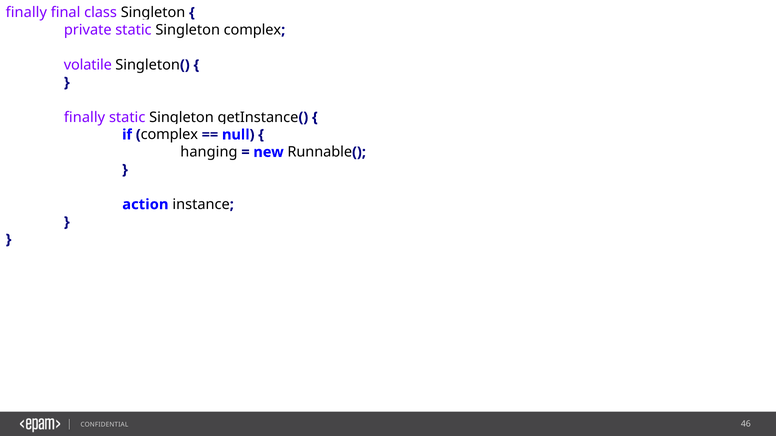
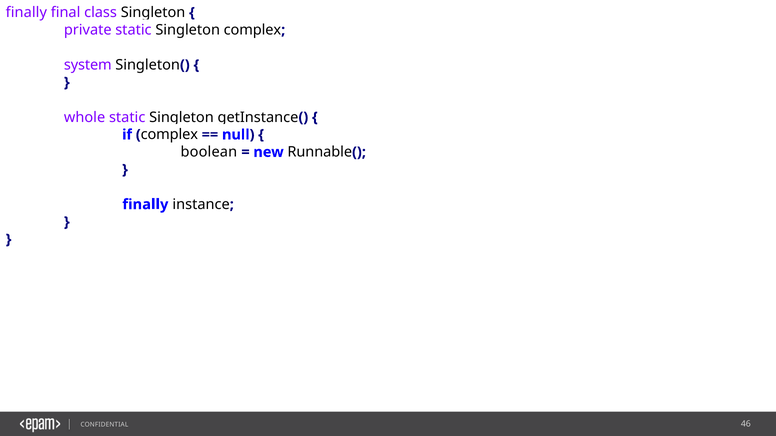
volatile: volatile -> system (88, 65)
finally: finally -> whole (85, 117)
hanging: hanging -> boolean (209, 152)
action: action -> finally (145, 205)
